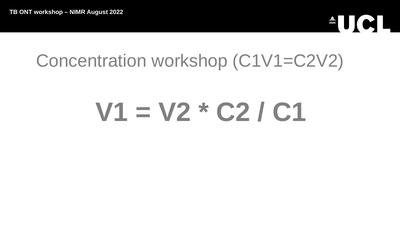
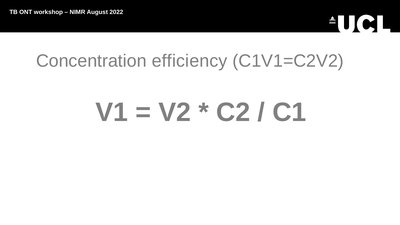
Concentration workshop: workshop -> efficiency (190, 61)
